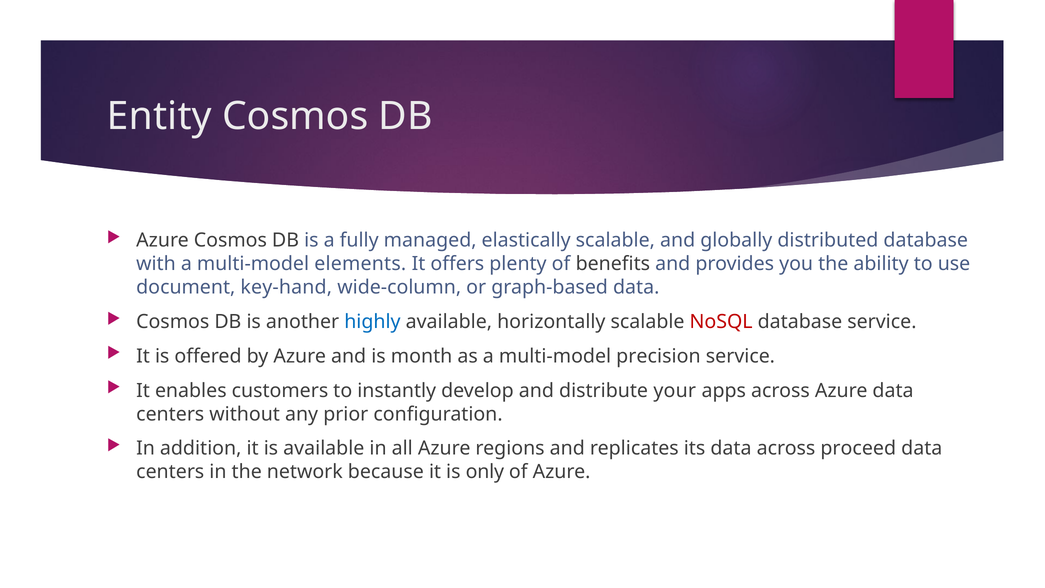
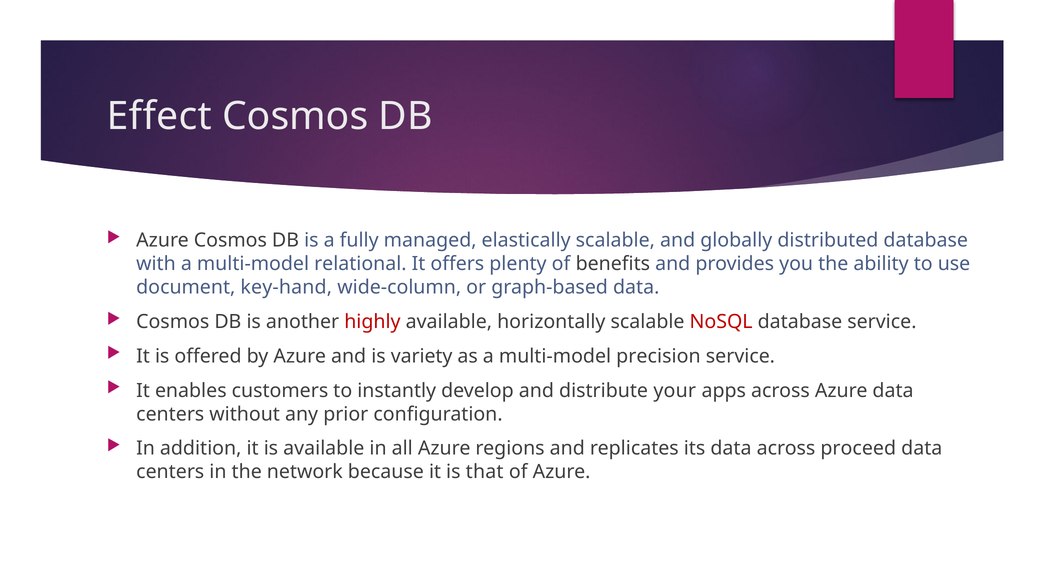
Entity: Entity -> Effect (159, 116)
elements: elements -> relational (360, 264)
highly colour: blue -> red (372, 322)
month: month -> variety (422, 356)
only: only -> that (485, 472)
